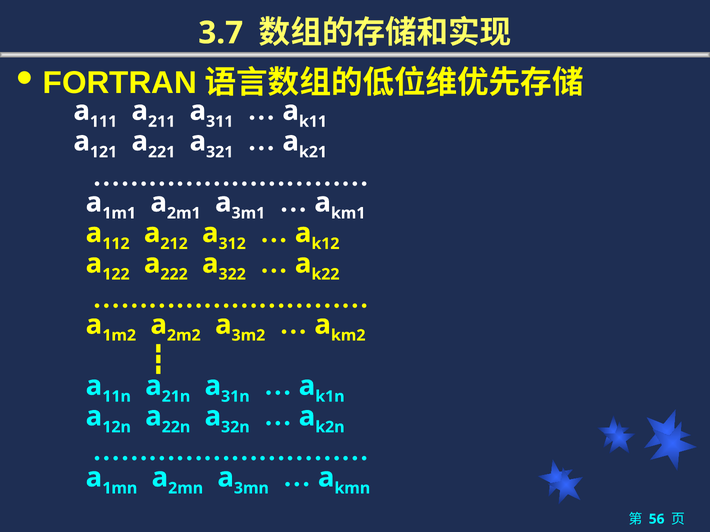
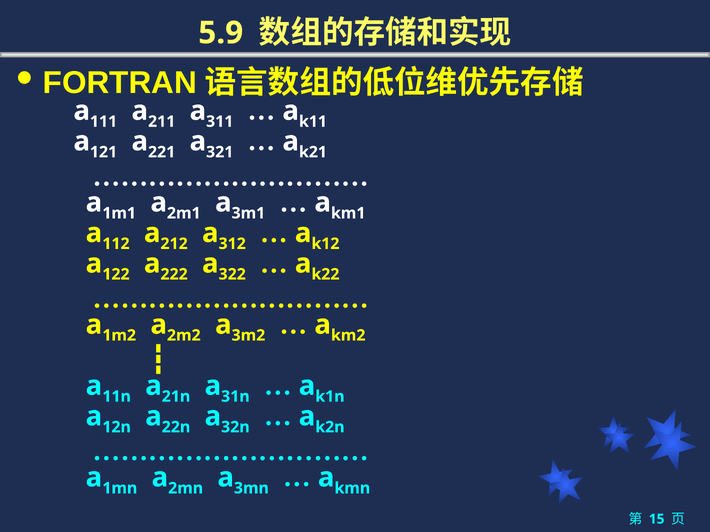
3.7: 3.7 -> 5.9 (221, 33)
56: 56 -> 15 (657, 520)
